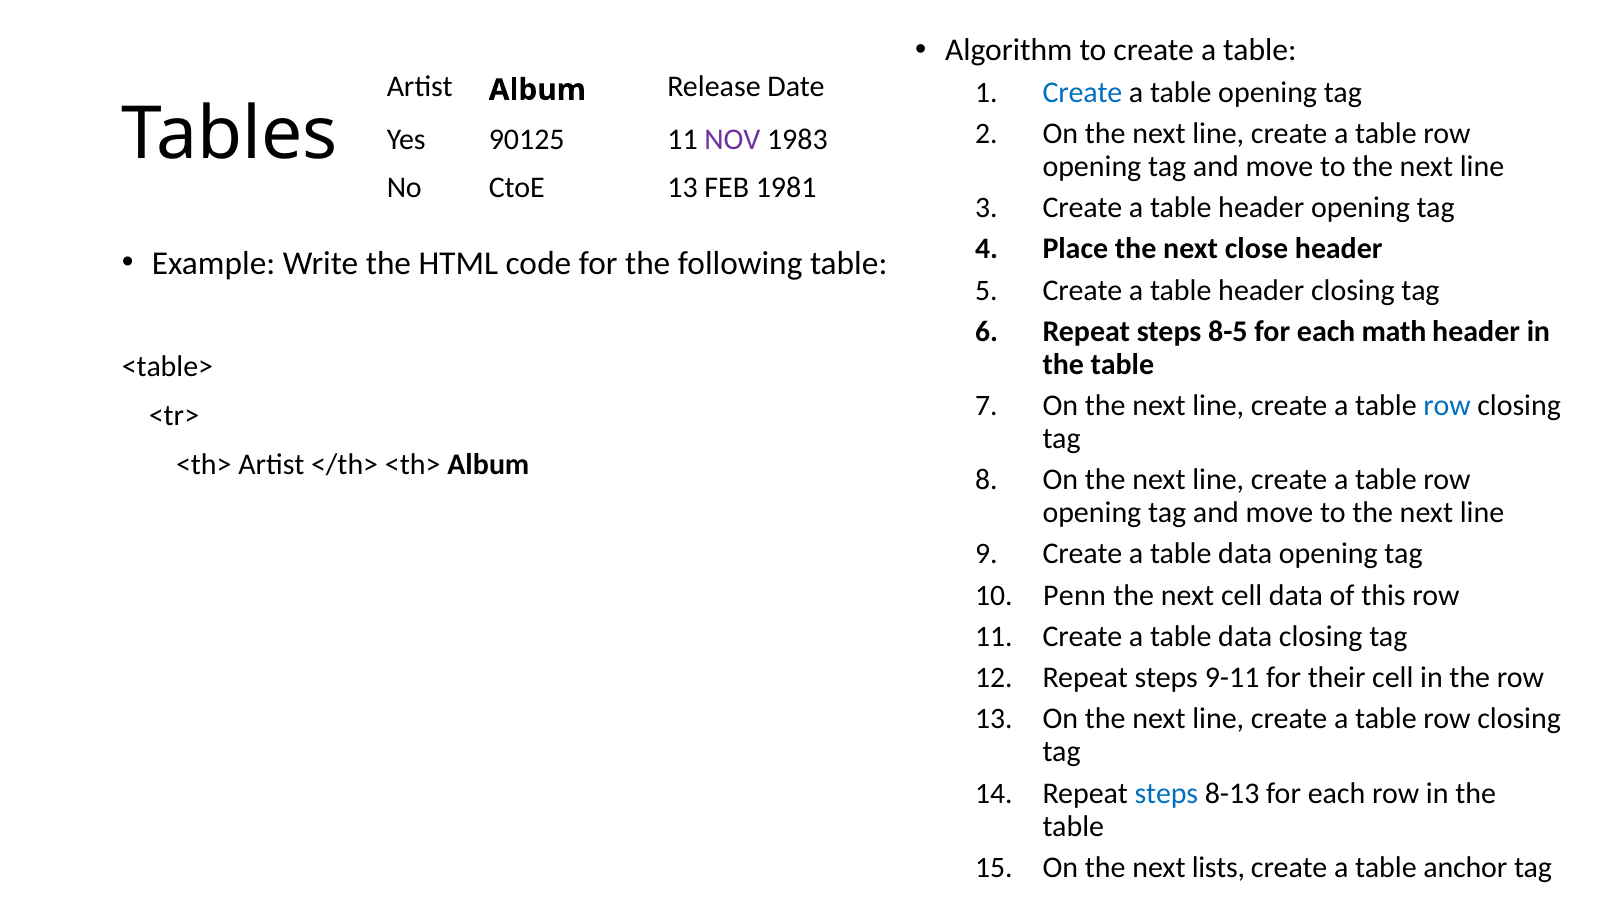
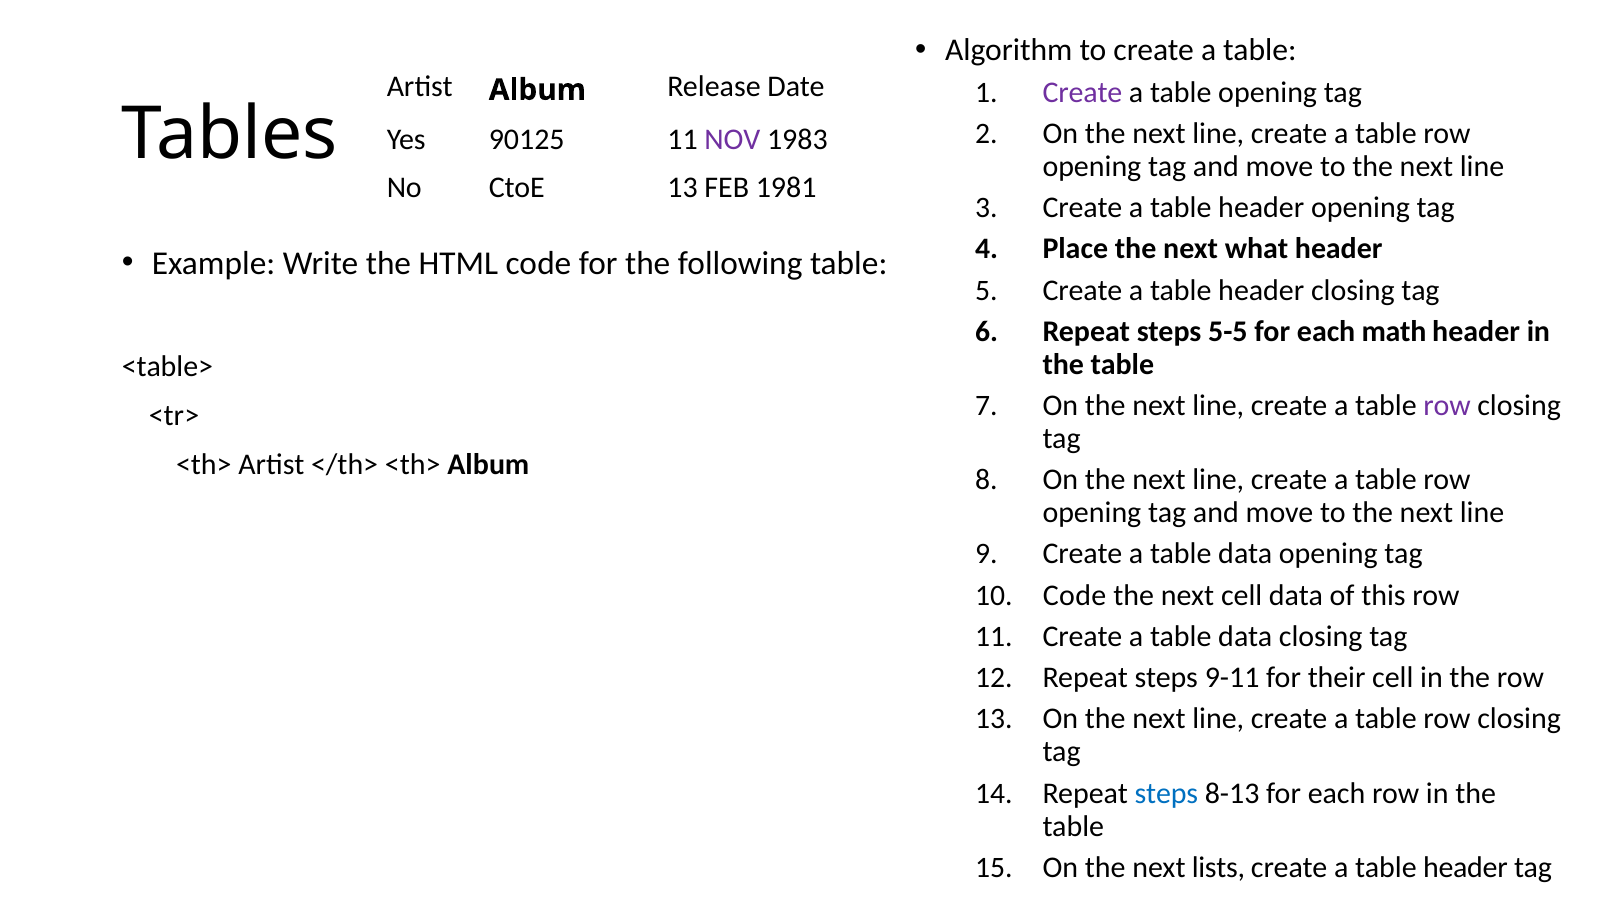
Create colour: blue -> purple (1082, 92)
close: close -> what (1256, 249)
8-5: 8-5 -> 5-5 (1228, 332)
row colour: blue -> purple (1447, 406)
Penn: Penn -> Code (1075, 596)
anchor: anchor -> header (1465, 868)
